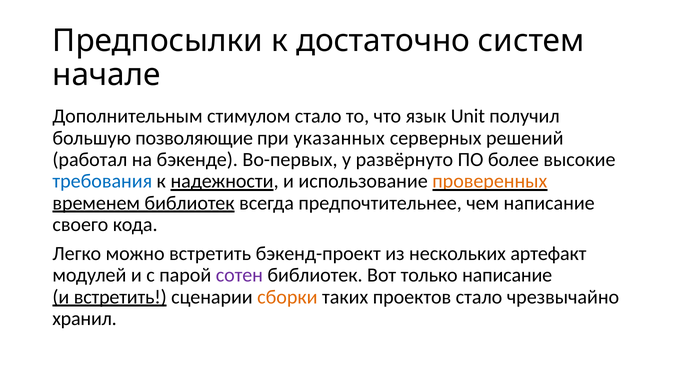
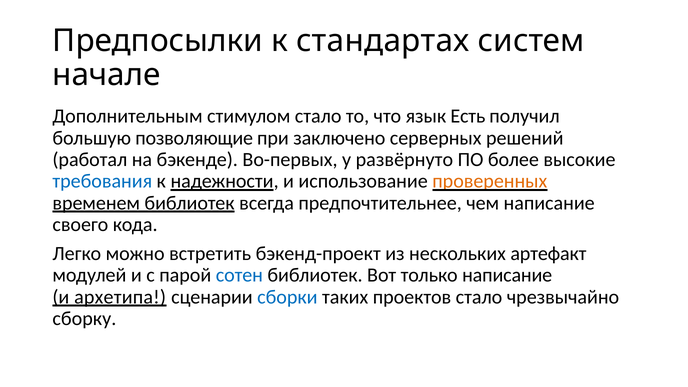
достаточно: достаточно -> стандартах (383, 41)
Unit: Unit -> Есть (468, 116)
указанных: указанных -> заключено (339, 138)
сотен colour: purple -> blue (239, 275)
и встретить: встретить -> архетипа (120, 297)
сборки colour: orange -> blue (287, 297)
хранил: хранил -> сборку (84, 319)
